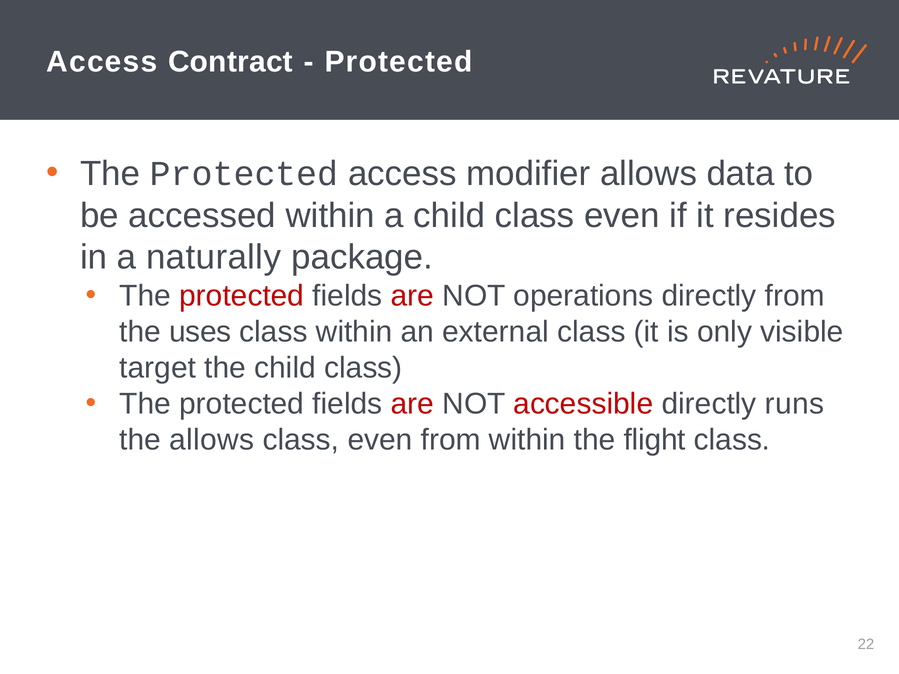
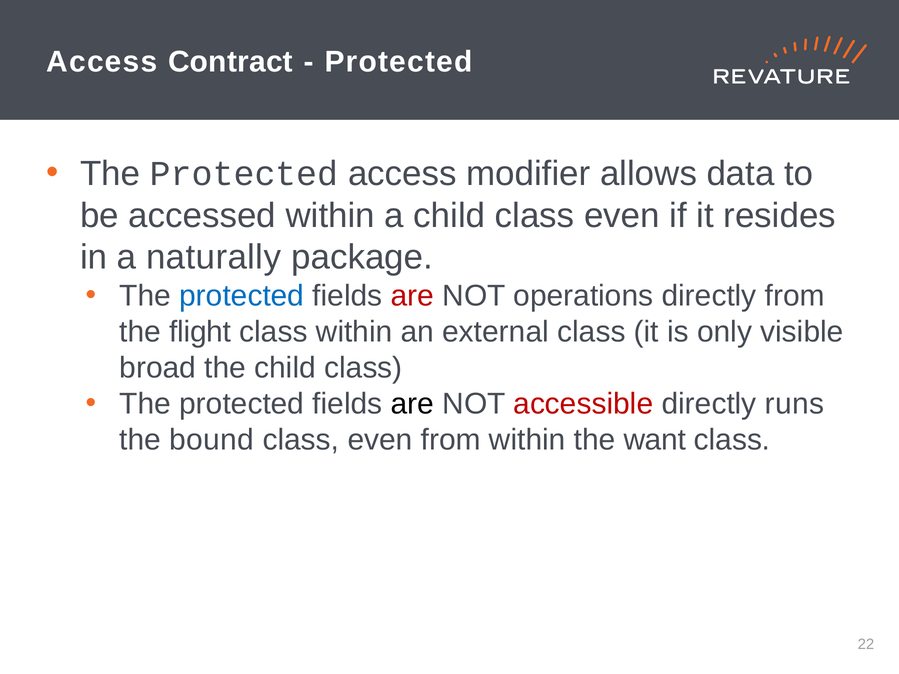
protected colour: red -> blue (242, 296)
uses: uses -> flight (200, 332)
target: target -> broad (158, 368)
are colour: red -> black (412, 404)
the allows: allows -> bound (212, 440)
flight: flight -> want (655, 440)
